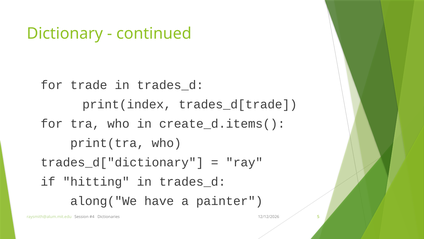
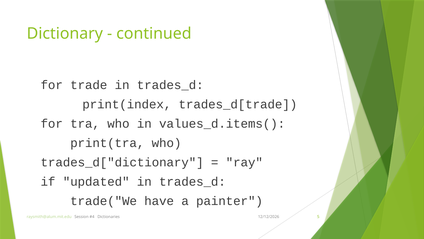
create_d.items(: create_d.items( -> values_d.items( (222, 124)
hitting: hitting -> updated (96, 181)
along("We: along("We -> trade("We (104, 201)
